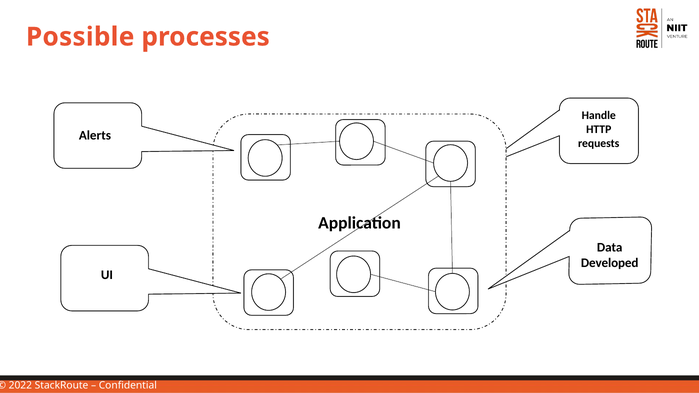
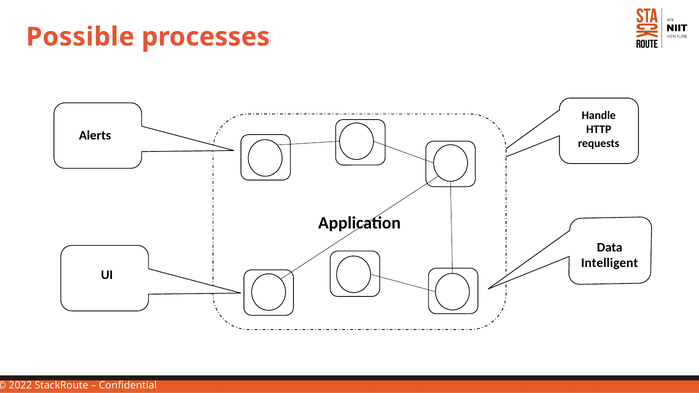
Developed: Developed -> Intelligent (610, 263)
